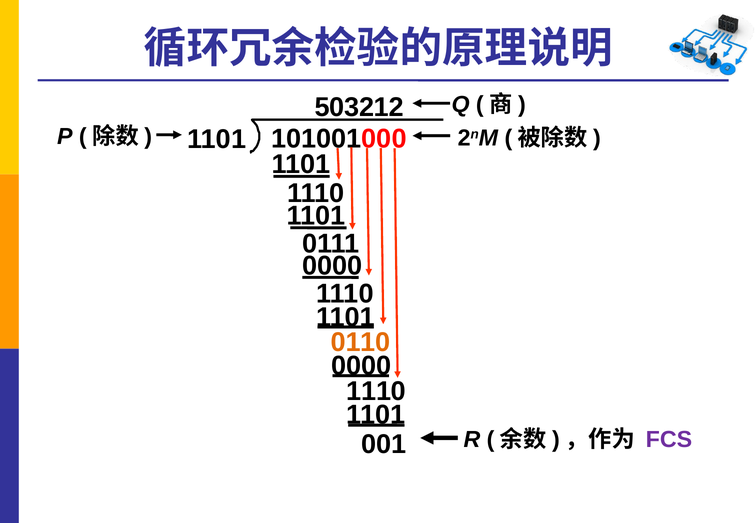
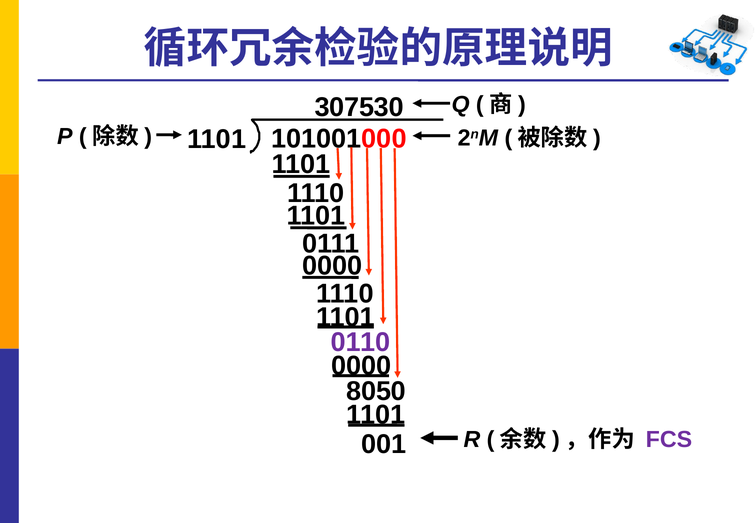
503212: 503212 -> 307530 (359, 107)
0110 colour: orange -> purple (361, 342)
1110: 1110 -> 8050 (376, 391)
